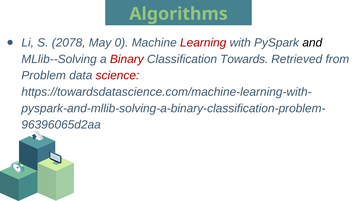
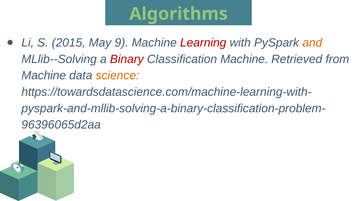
2078: 2078 -> 2015 (69, 43)
0: 0 -> 9 (122, 43)
and colour: black -> orange (312, 43)
Classification Towards: Towards -> Machine (244, 59)
Problem: Problem -> Machine (44, 75)
science colour: red -> orange (117, 75)
